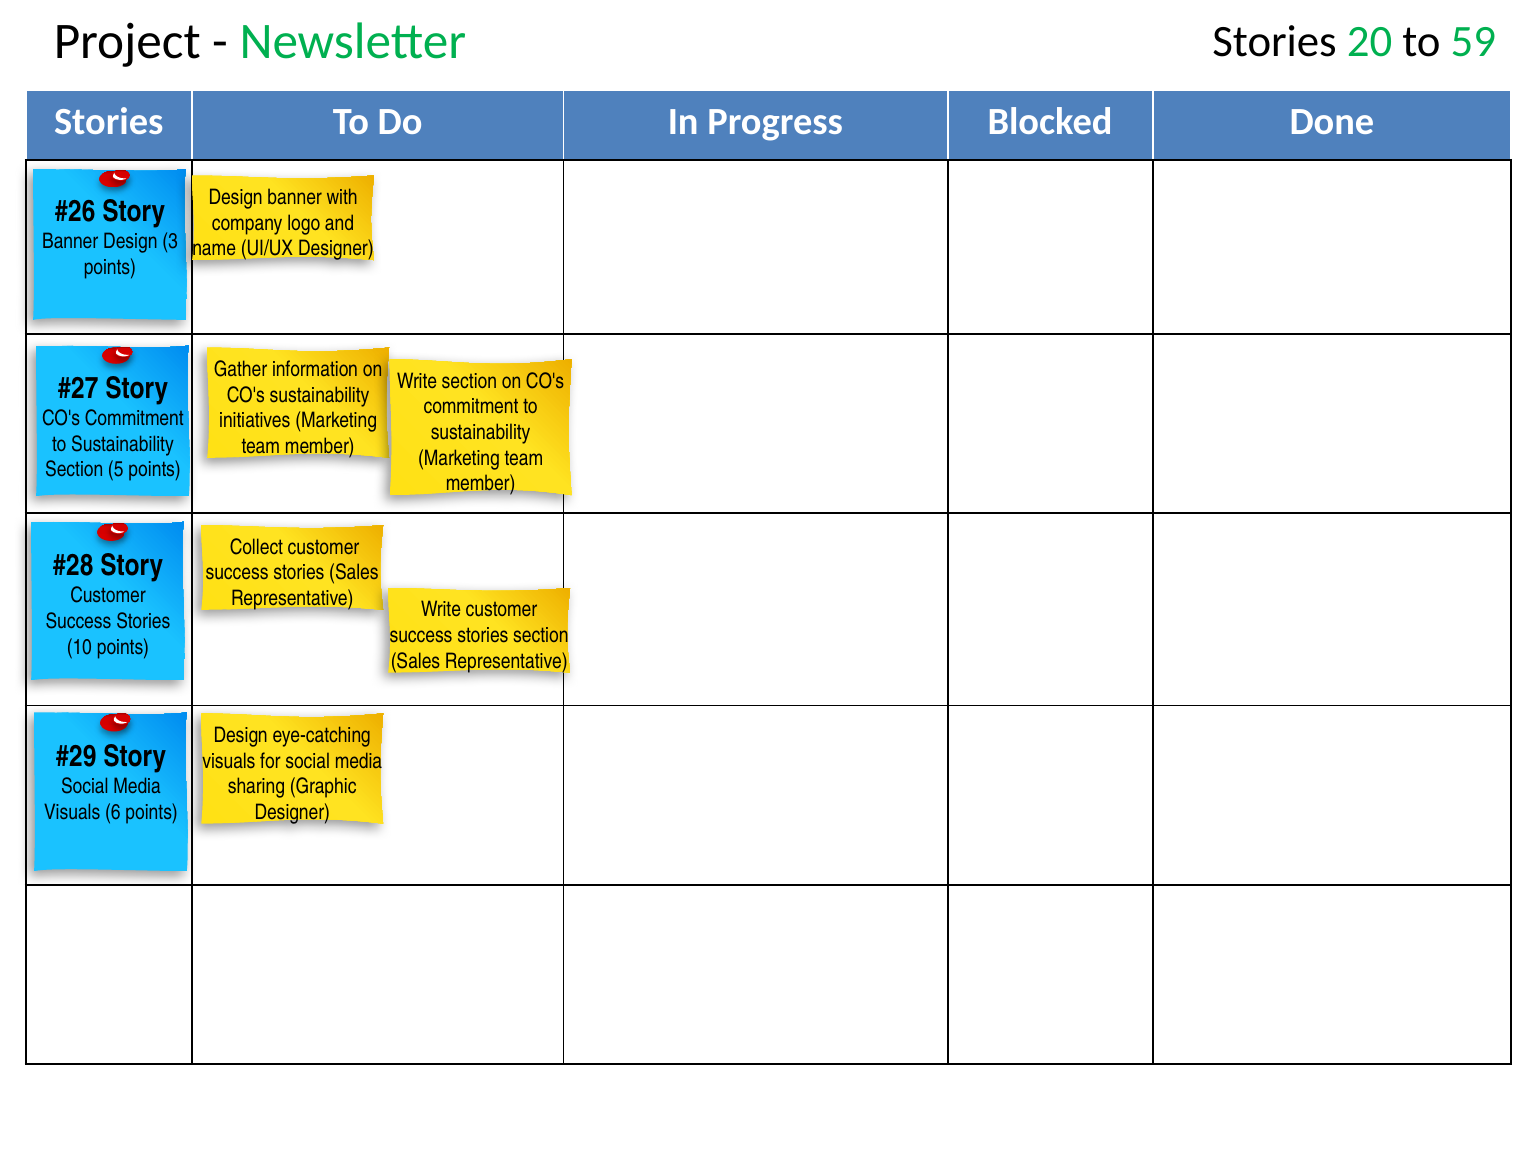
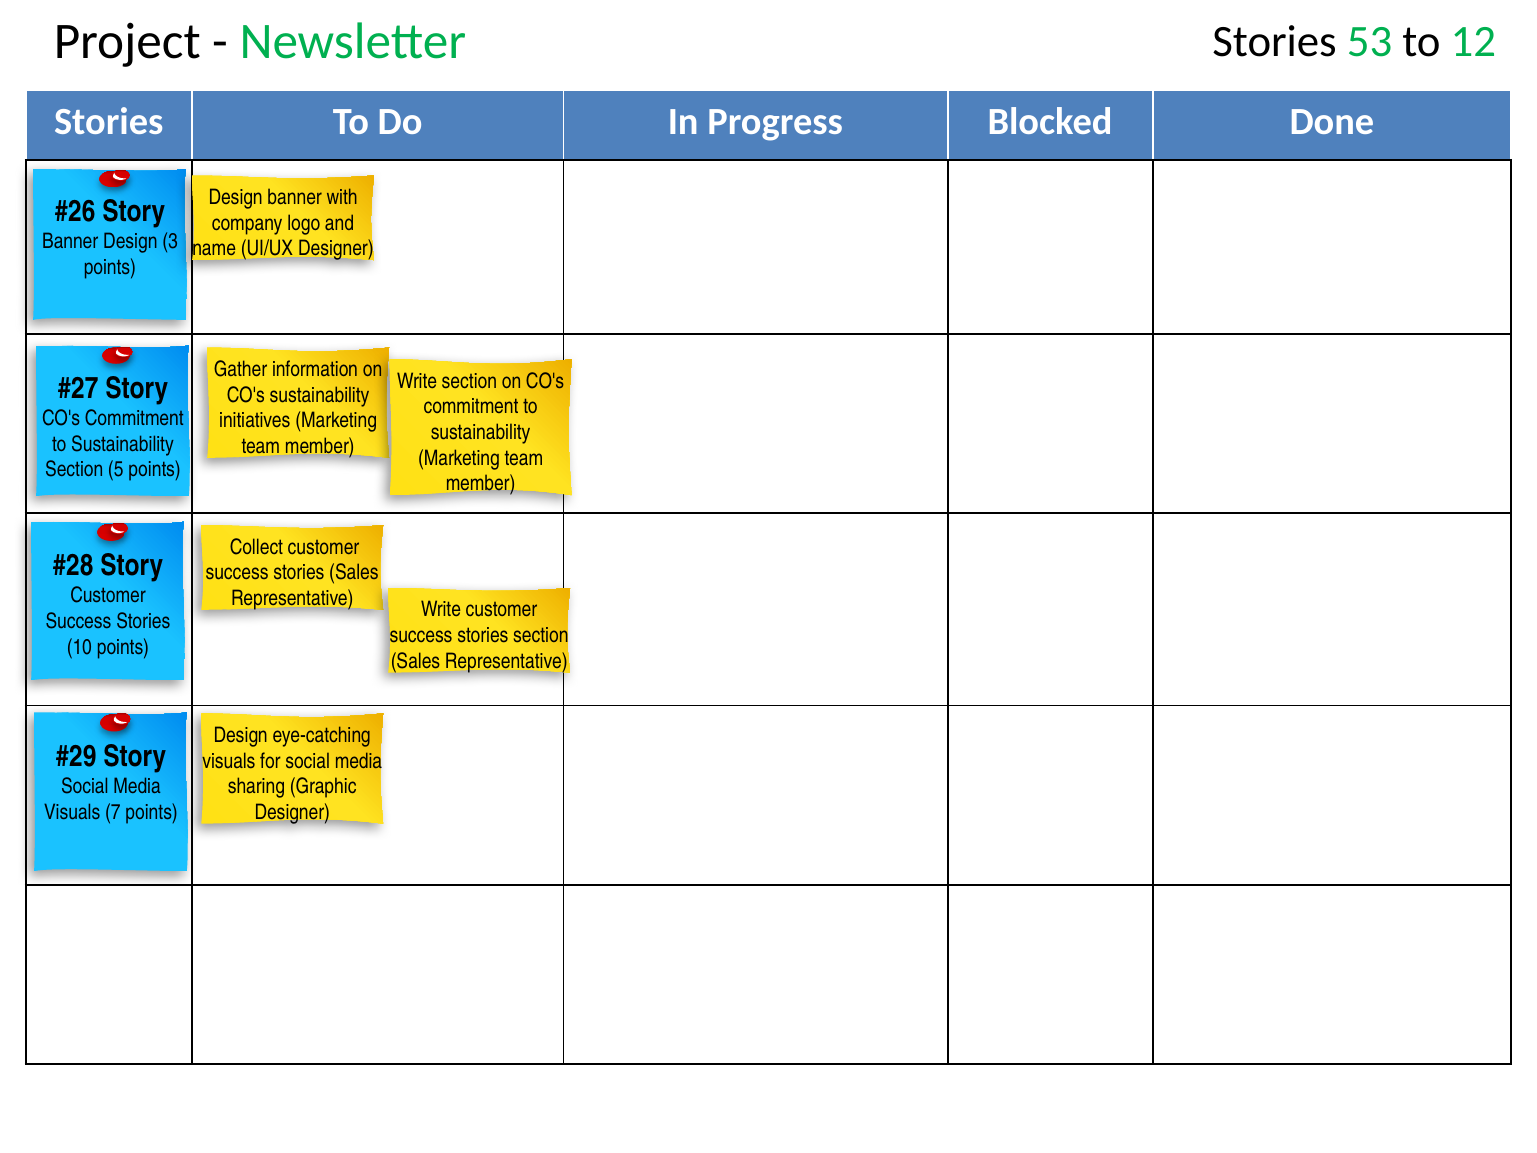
20: 20 -> 53 (1370, 41)
59: 59 -> 12 (1473, 41)
6: 6 -> 7 (113, 812)
